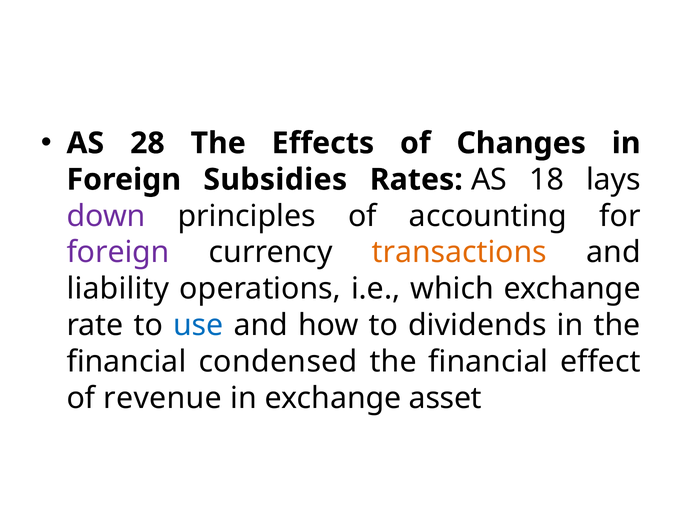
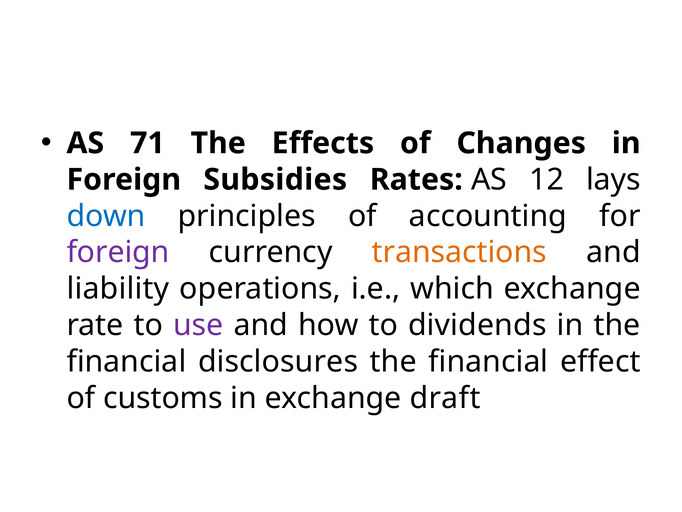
28: 28 -> 71 (147, 143)
18: 18 -> 12 (547, 179)
down colour: purple -> blue (106, 216)
use colour: blue -> purple (198, 325)
condensed: condensed -> disclosures (278, 361)
revenue: revenue -> customs (163, 398)
asset: asset -> draft (445, 398)
